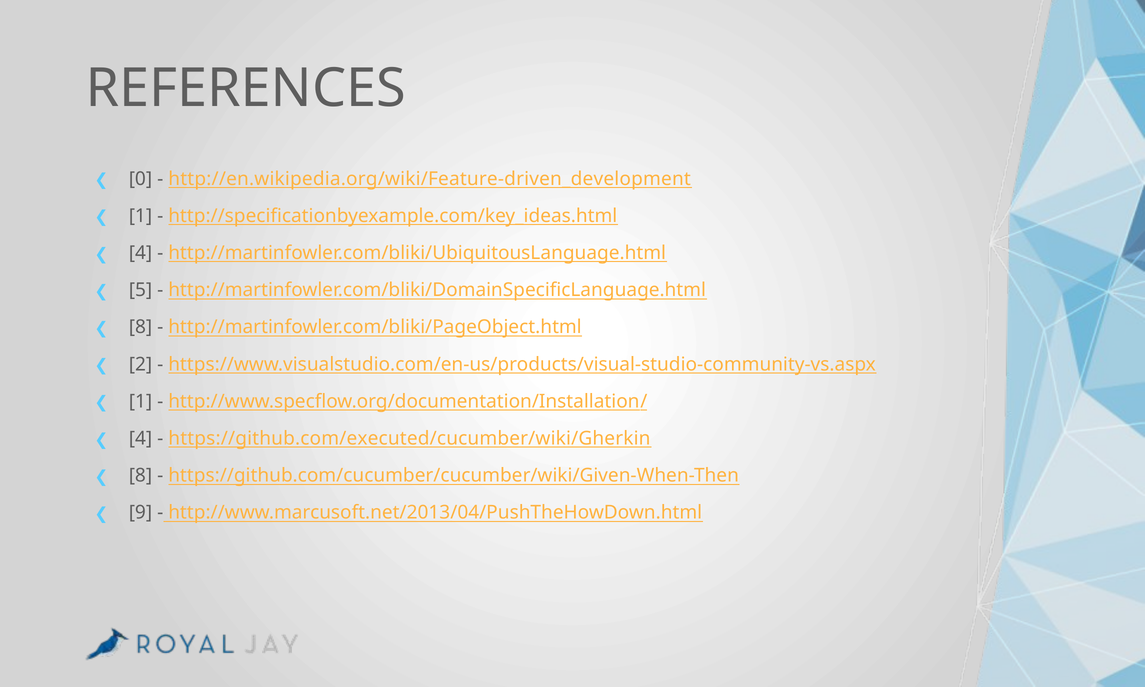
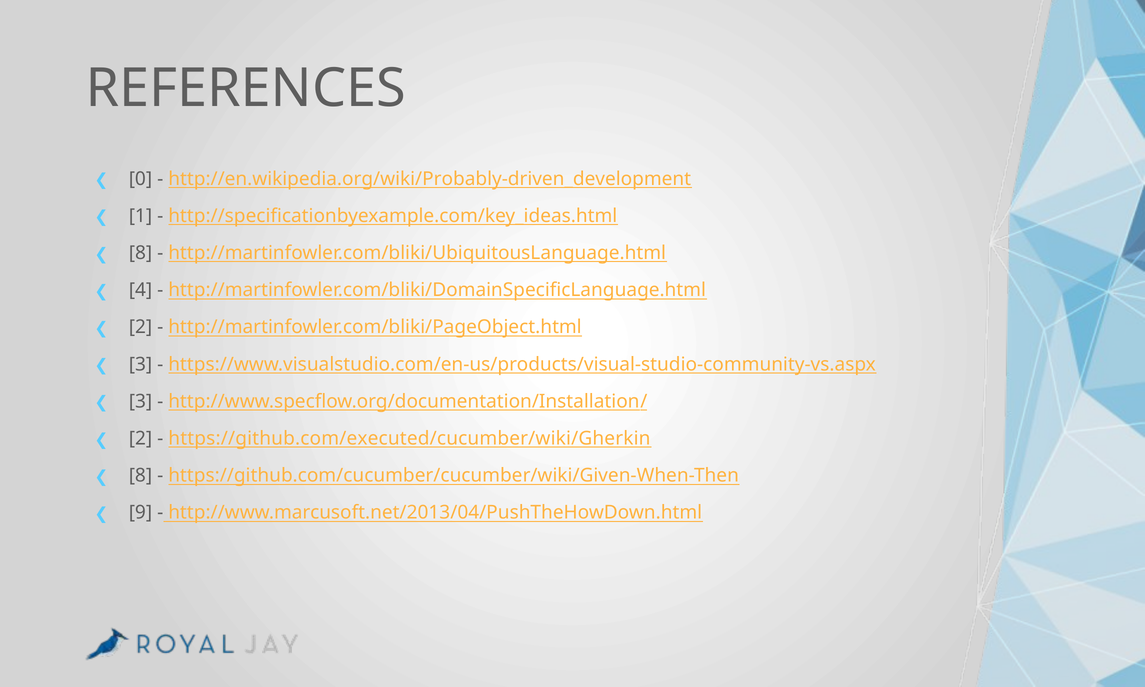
http://en.wikipedia.org/wiki/Feature-driven_development: http://en.wikipedia.org/wiki/Feature-driven_development -> http://en.wikipedia.org/wiki/Probably-driven_development (430, 179)
4: 4 -> 8 (141, 253)
5: 5 -> 4 (141, 290)
8: 8 -> 2 (141, 327)
2: 2 -> 3 (141, 364)
1: 1 -> 3 (141, 401)
4: 4 -> 2 (141, 438)
